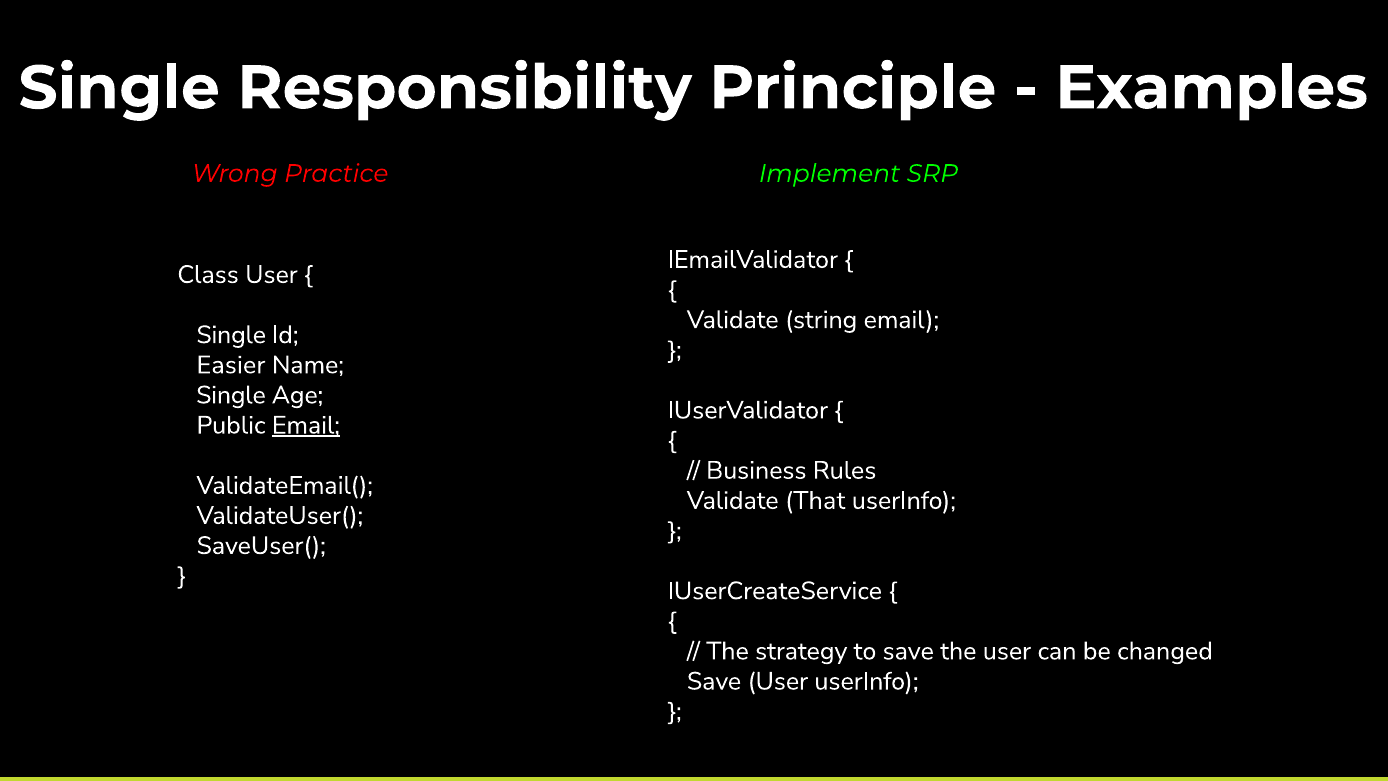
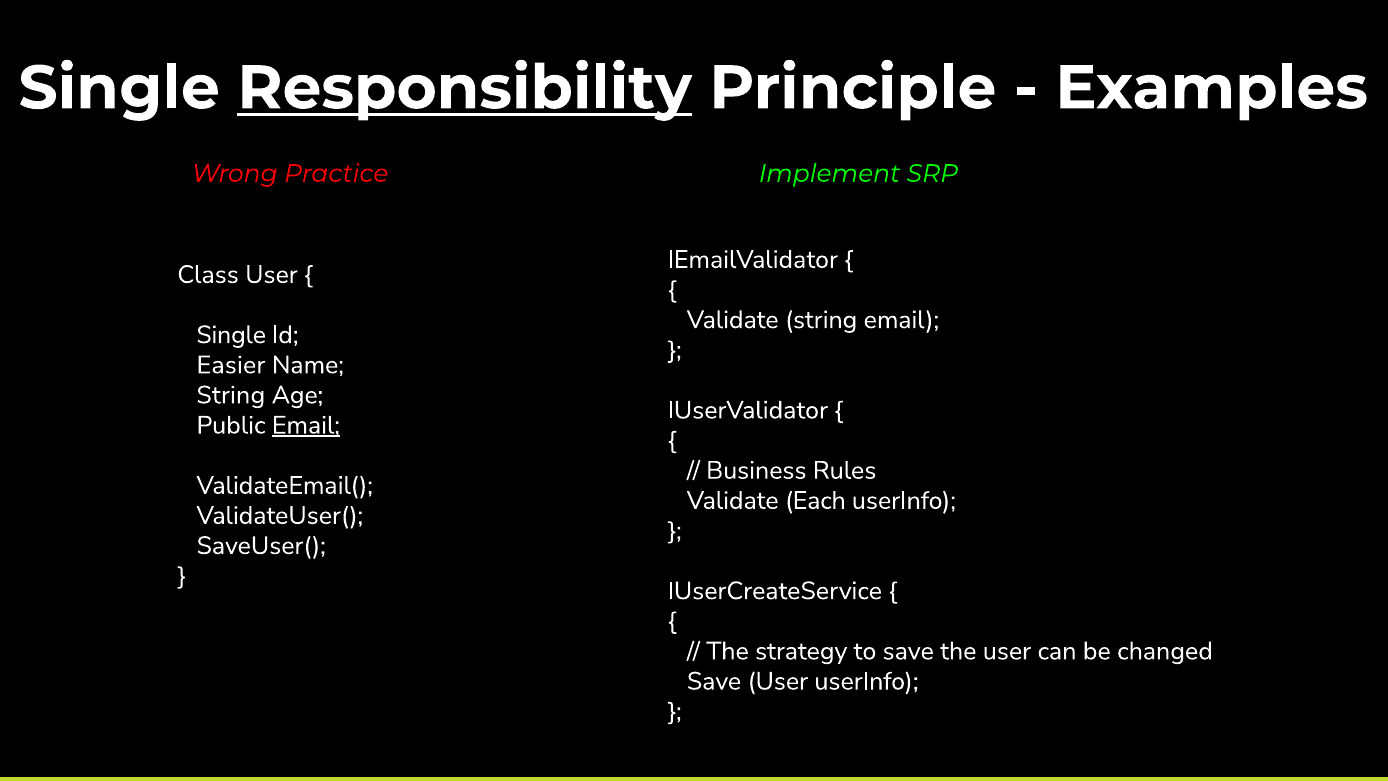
Responsibility underline: none -> present (465, 88)
Single: Single -> String (231, 395)
That: That -> Each (815, 500)
